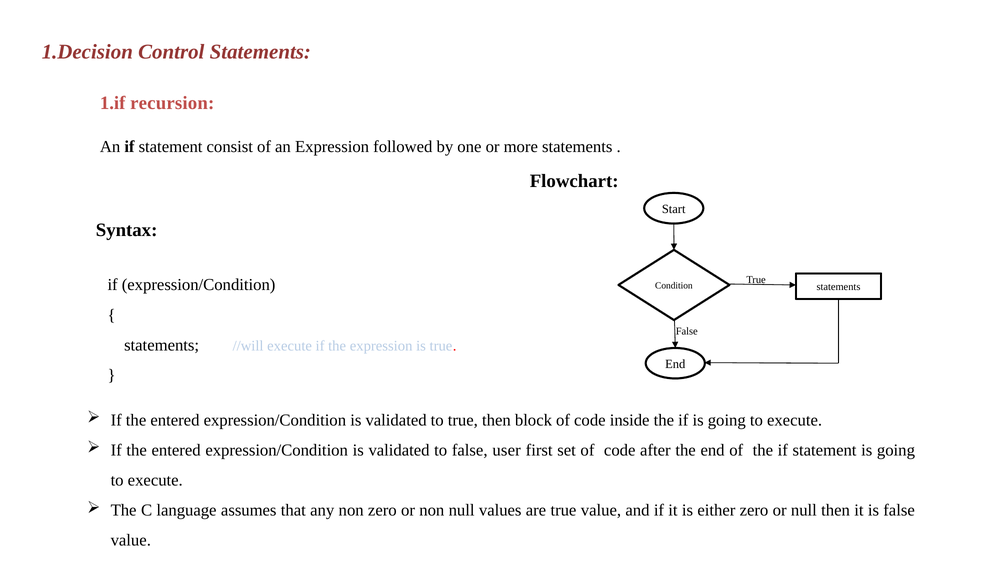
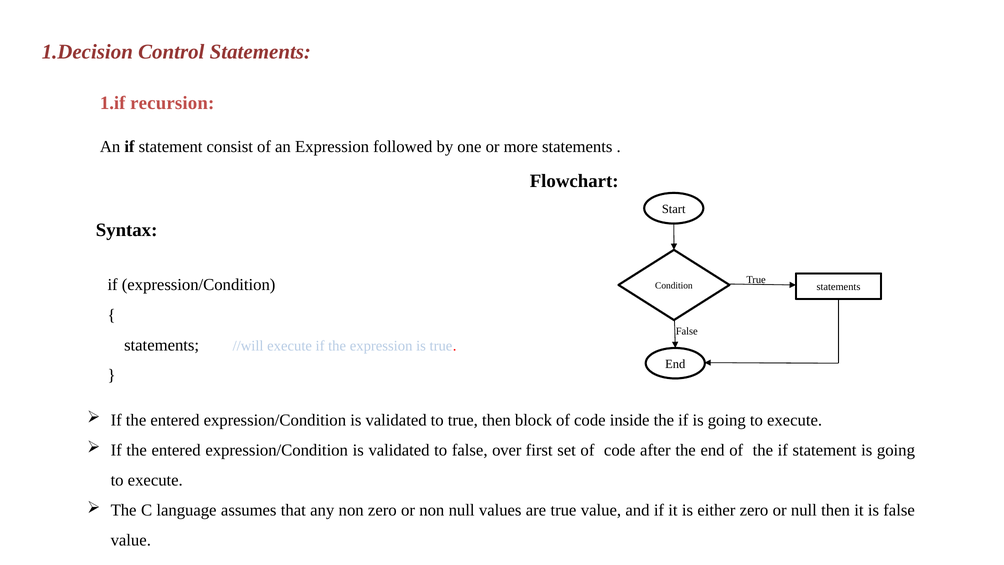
user: user -> over (507, 450)
